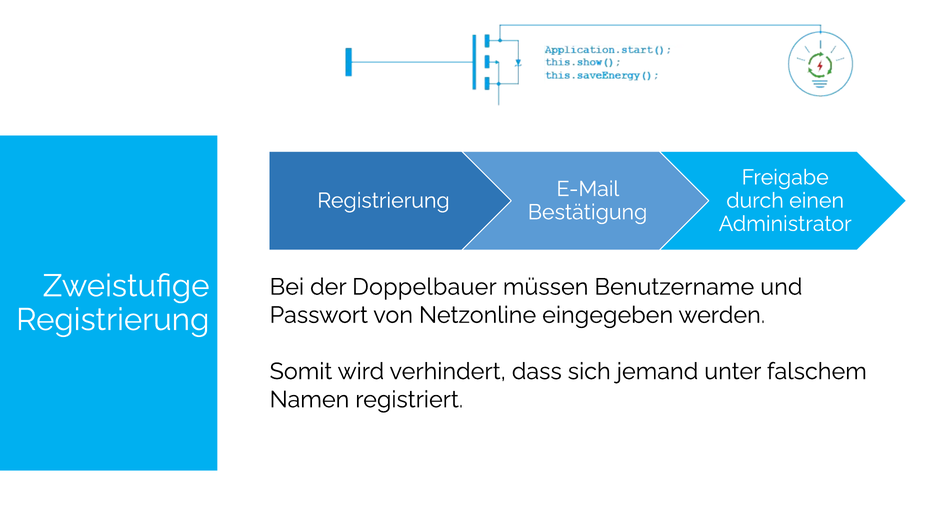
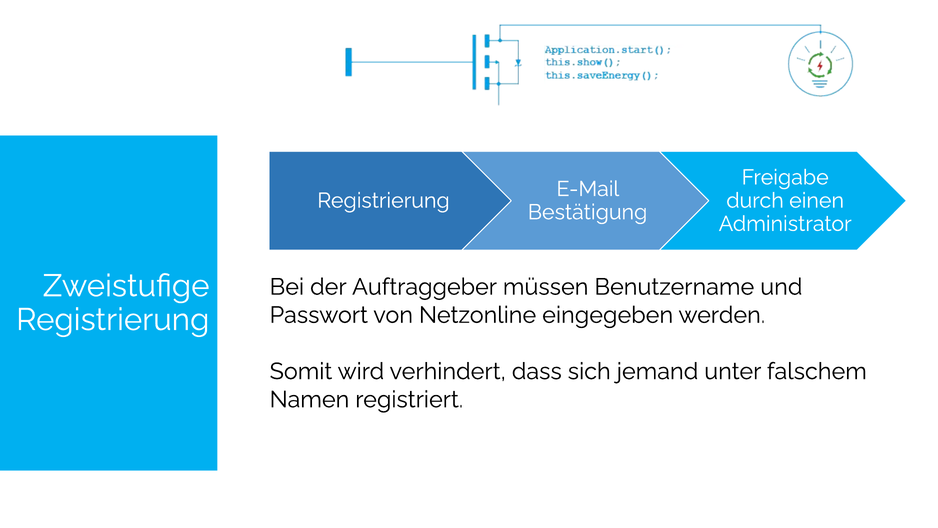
Doppelbauer: Doppelbauer -> Auftraggeber (425, 287)
